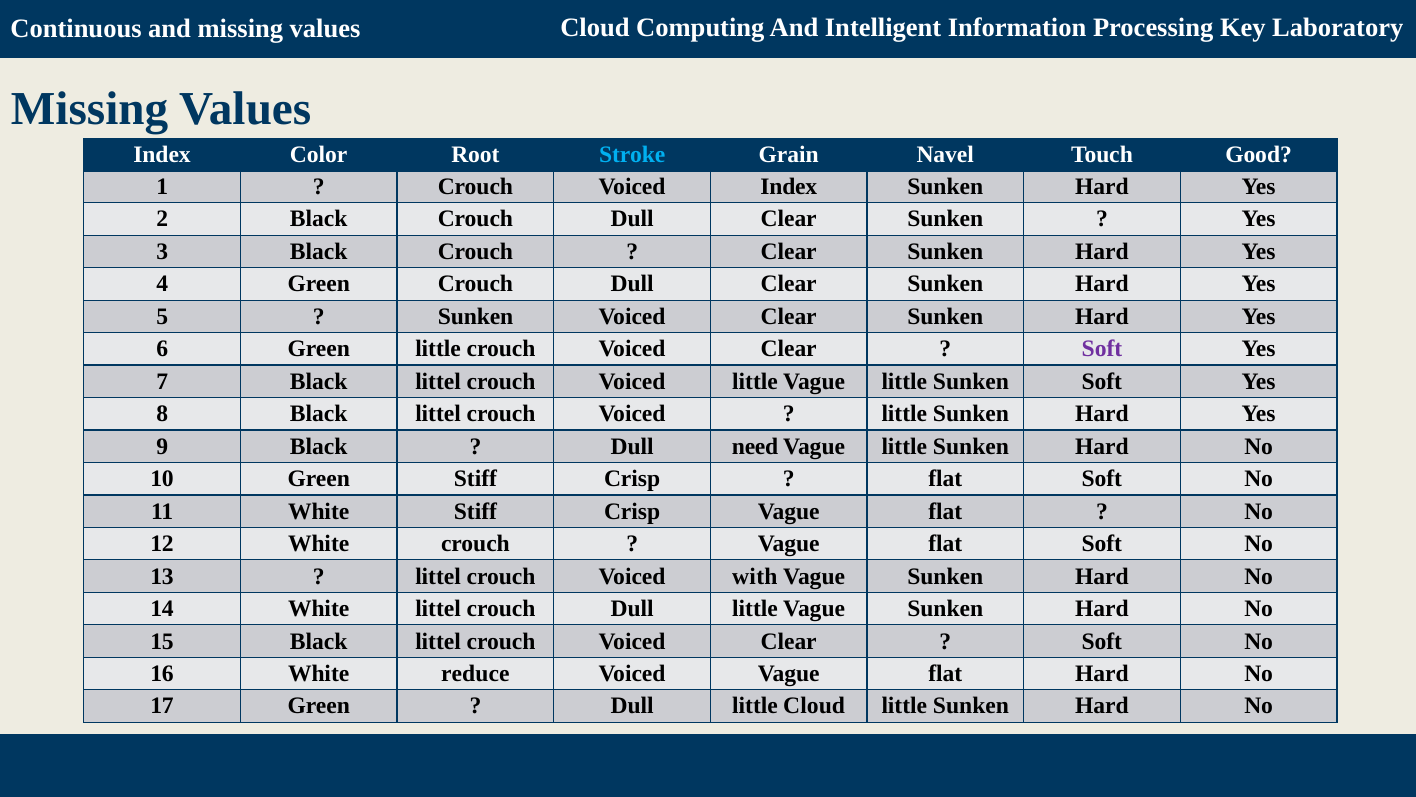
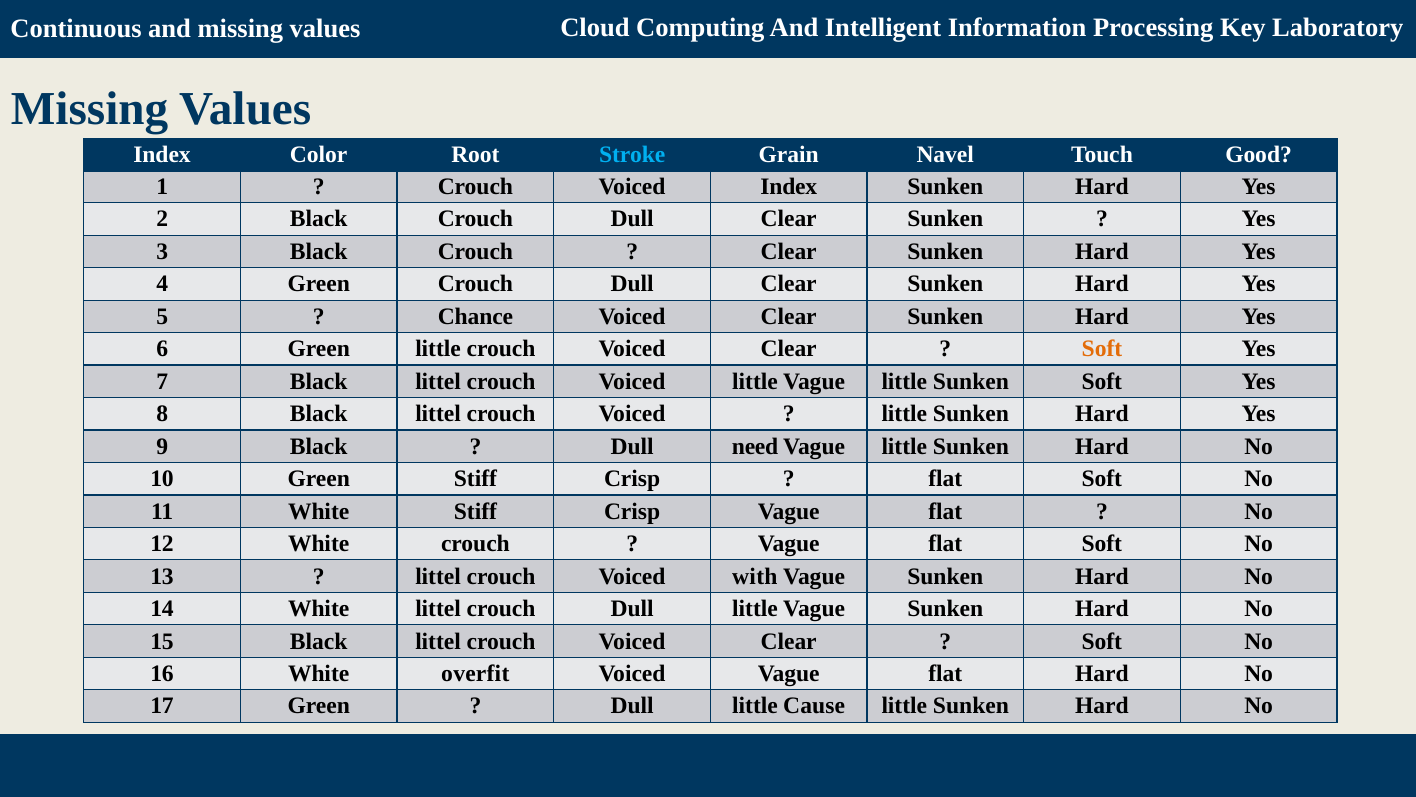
Sunken: Sunken -> Chance (475, 316)
Soft colour: purple -> orange (1102, 349)
reduce: reduce -> overfit (475, 673)
little Cloud: Cloud -> Cause (814, 706)
